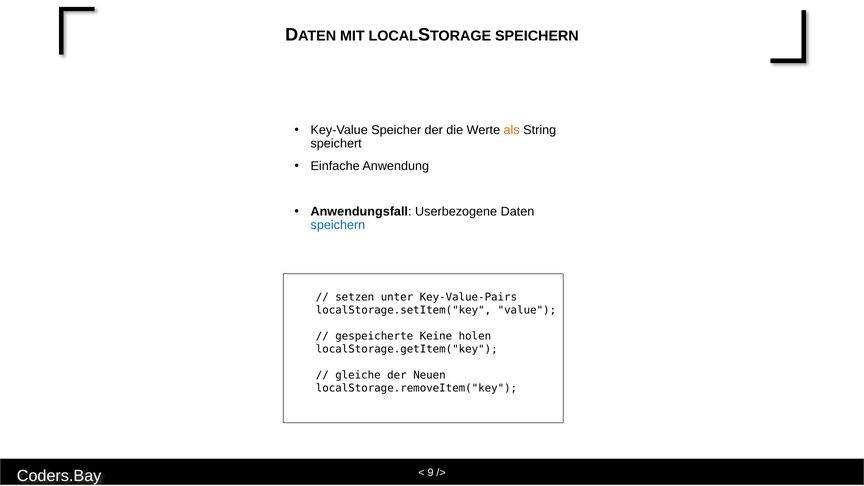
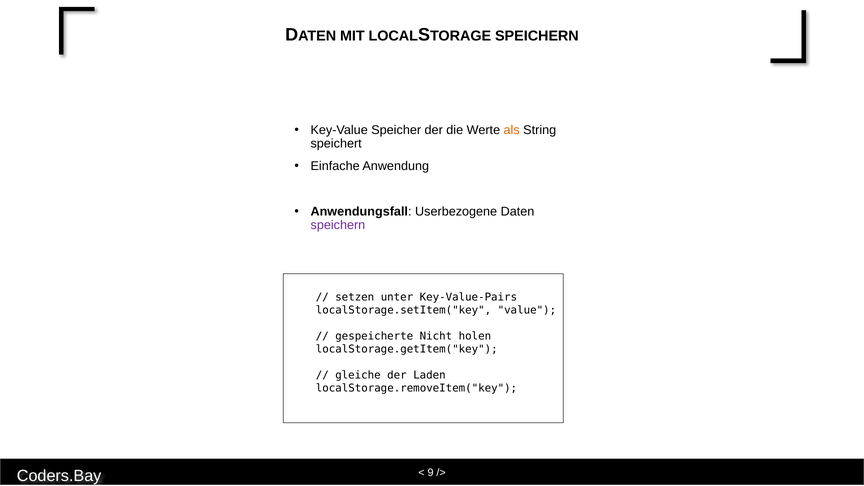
speichern colour: blue -> purple (338, 225)
Keine: Keine -> Nicht (436, 336)
Neuen: Neuen -> Laden (429, 375)
